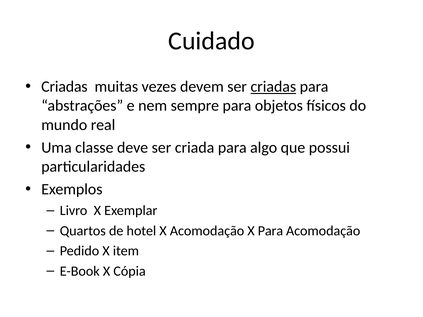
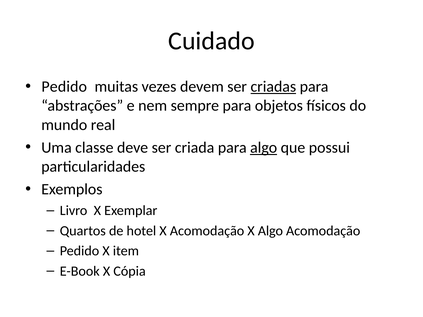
Criadas: Criadas -> Pedido (64, 87)
algo underline: none -> present (264, 148)
X Para: Para -> Algo (270, 231)
